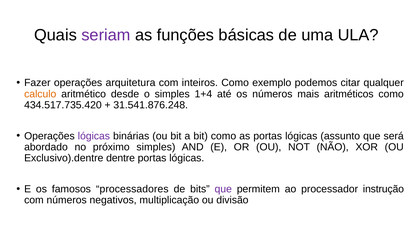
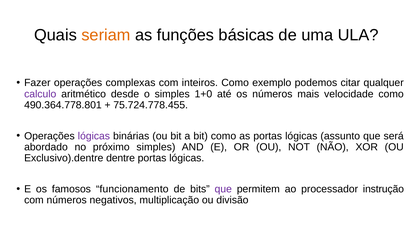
seriam colour: purple -> orange (106, 35)
arquitetura: arquitetura -> complexas (131, 83)
calculo colour: orange -> purple (40, 94)
1+4: 1+4 -> 1+0 (203, 94)
aritméticos: aritméticos -> velocidade (349, 94)
434.517.735.420: 434.517.735.420 -> 490.364.778.801 (63, 105)
31.541.876.248: 31.541.876.248 -> 75.724.778.455 (151, 105)
processadores: processadores -> funcionamento (132, 189)
